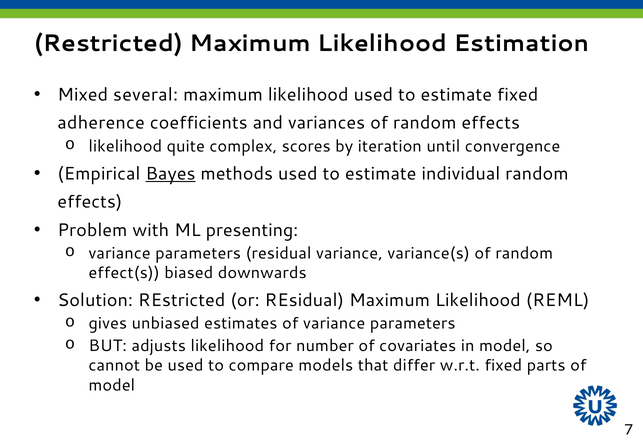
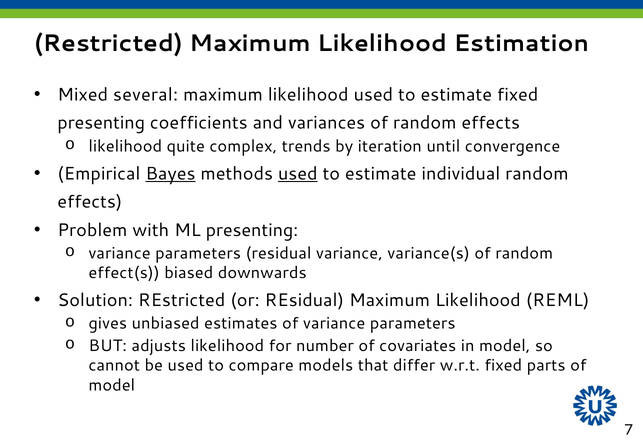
adherence: adherence -> presenting (101, 123)
scores: scores -> trends (306, 146)
used underline: none -> present (298, 174)
